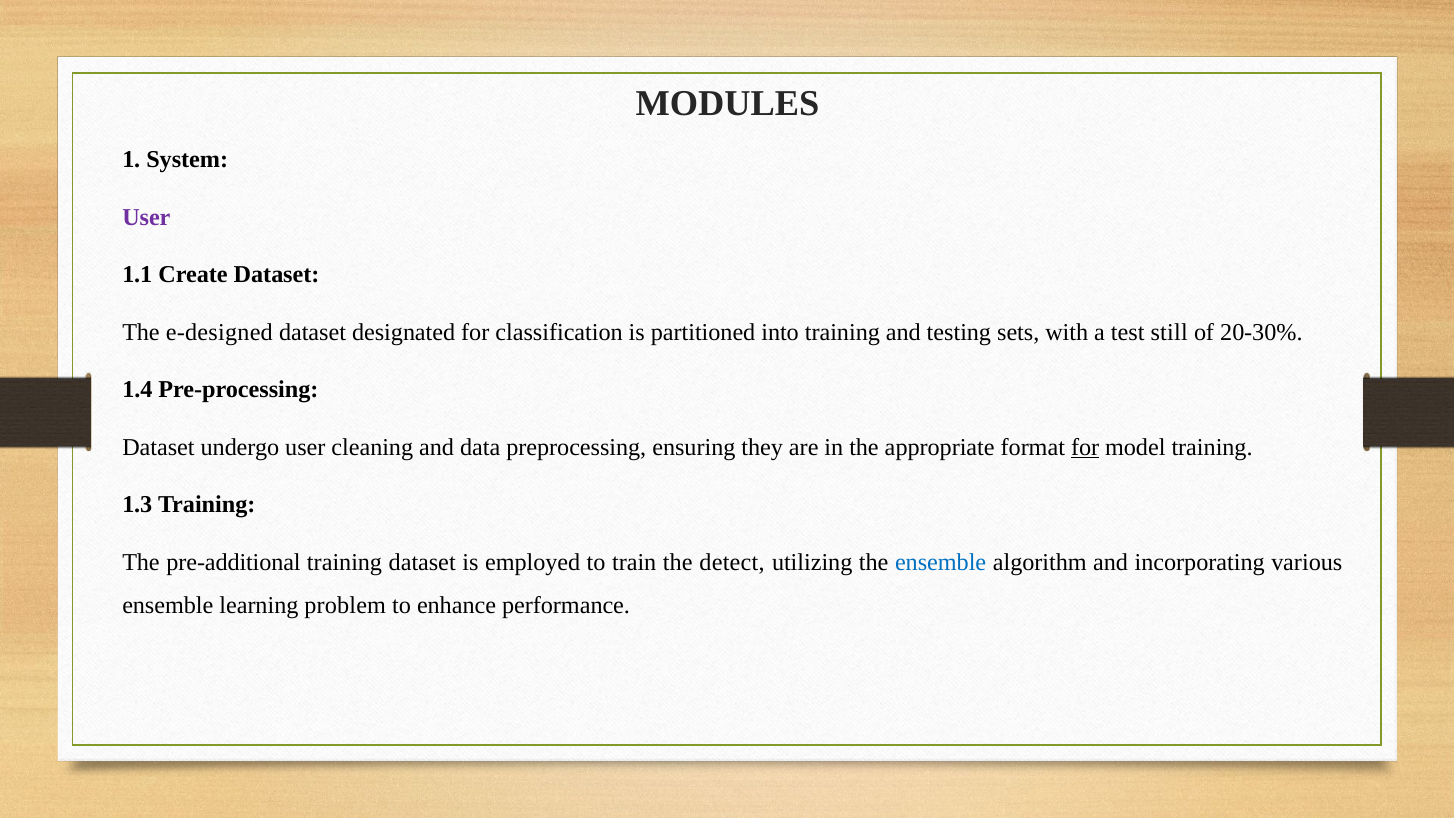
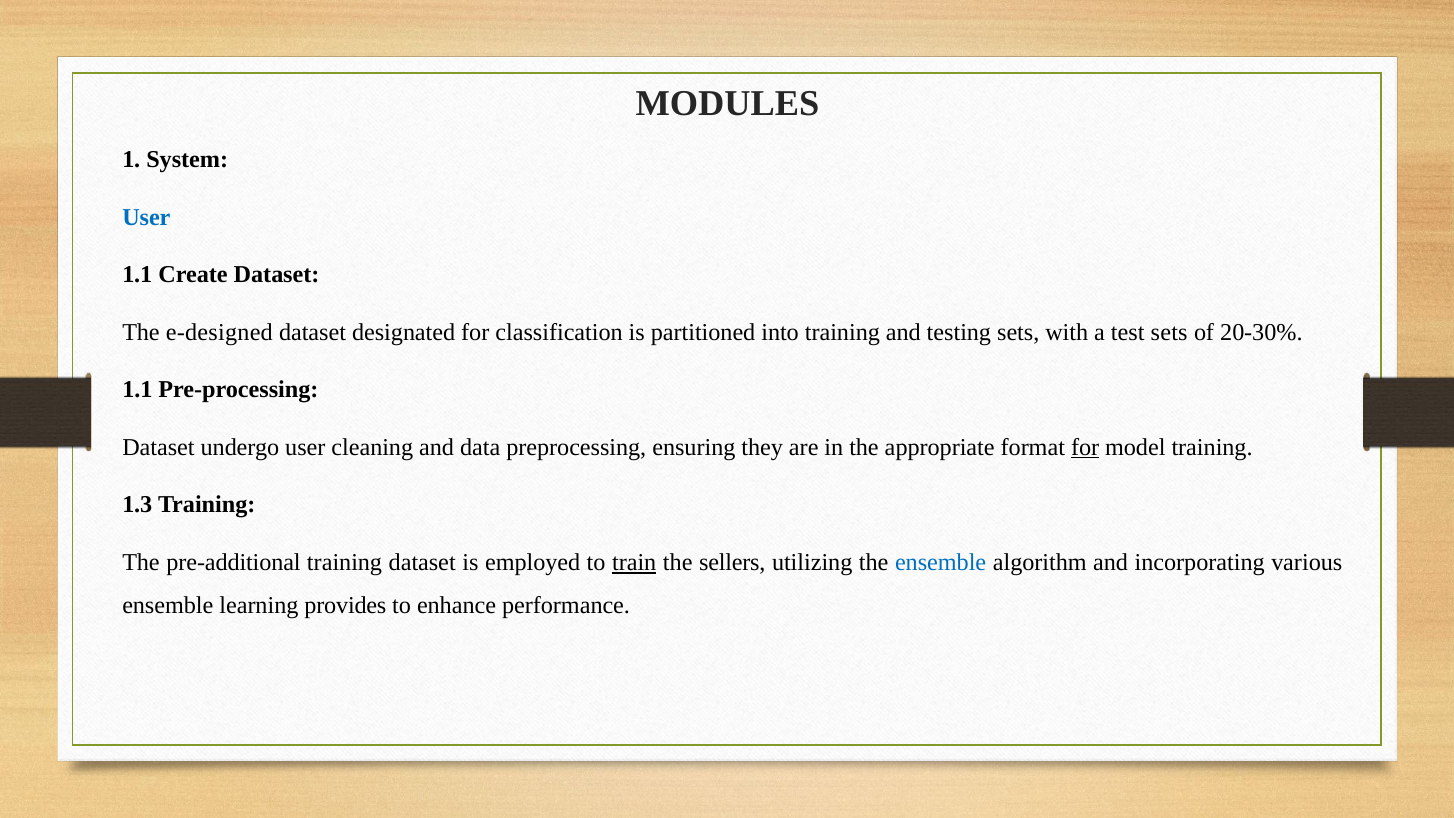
User colour: purple -> blue (146, 217)
test still: still -> sets (1169, 332)
1.4: 1.4 -> 1.1 (137, 390)
train underline: none -> present (634, 562)
detect: detect -> sellers (732, 562)
problem: problem -> provides (345, 606)
